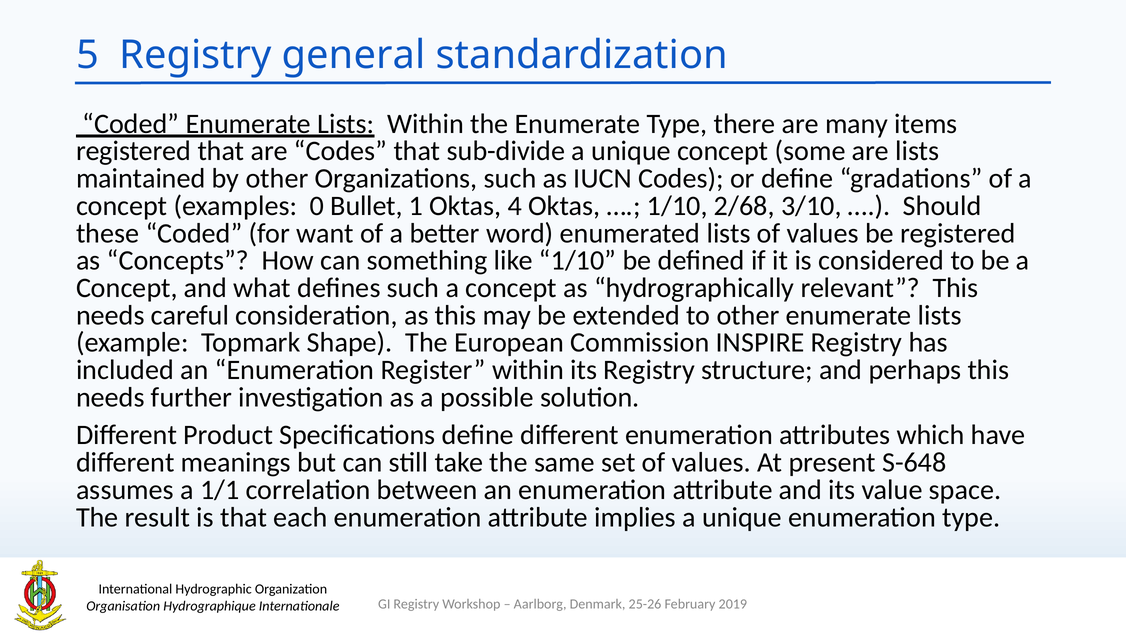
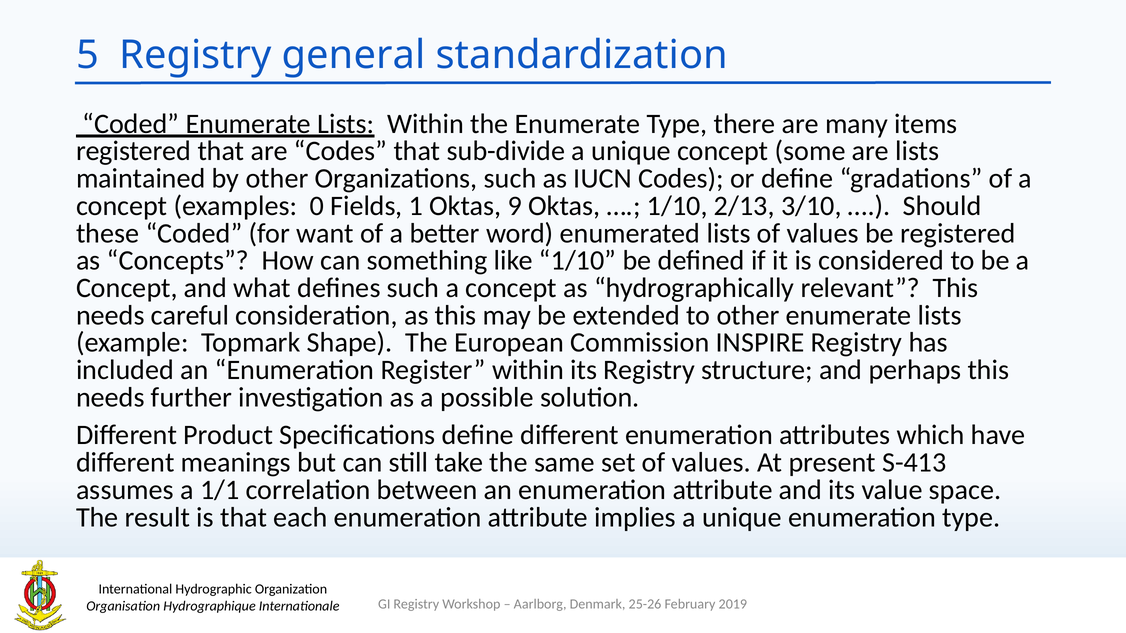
Bullet: Bullet -> Fields (366, 206)
4: 4 -> 9 (515, 206)
2/68: 2/68 -> 2/13 (744, 206)
S-648: S-648 -> S-413 (914, 463)
